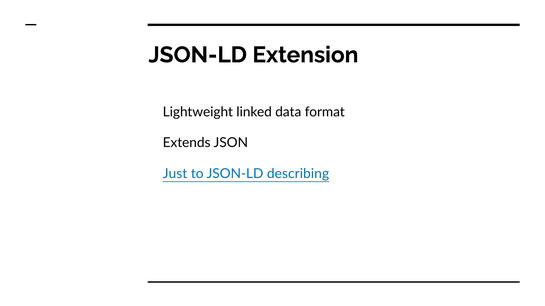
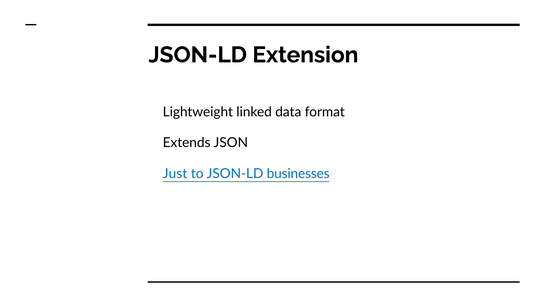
describing: describing -> businesses (298, 174)
